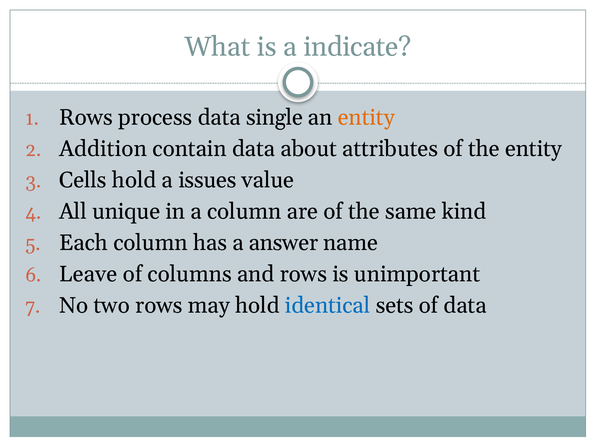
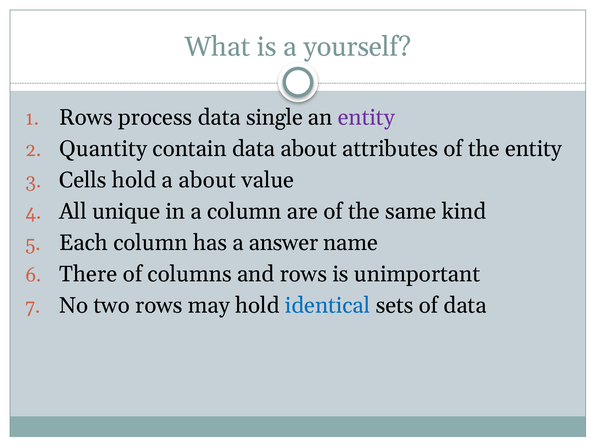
indicate: indicate -> yourself (357, 47)
entity colour: orange -> purple (366, 117)
Addition: Addition -> Quantity (103, 149)
a issues: issues -> about (207, 180)
Leave: Leave -> There (88, 274)
